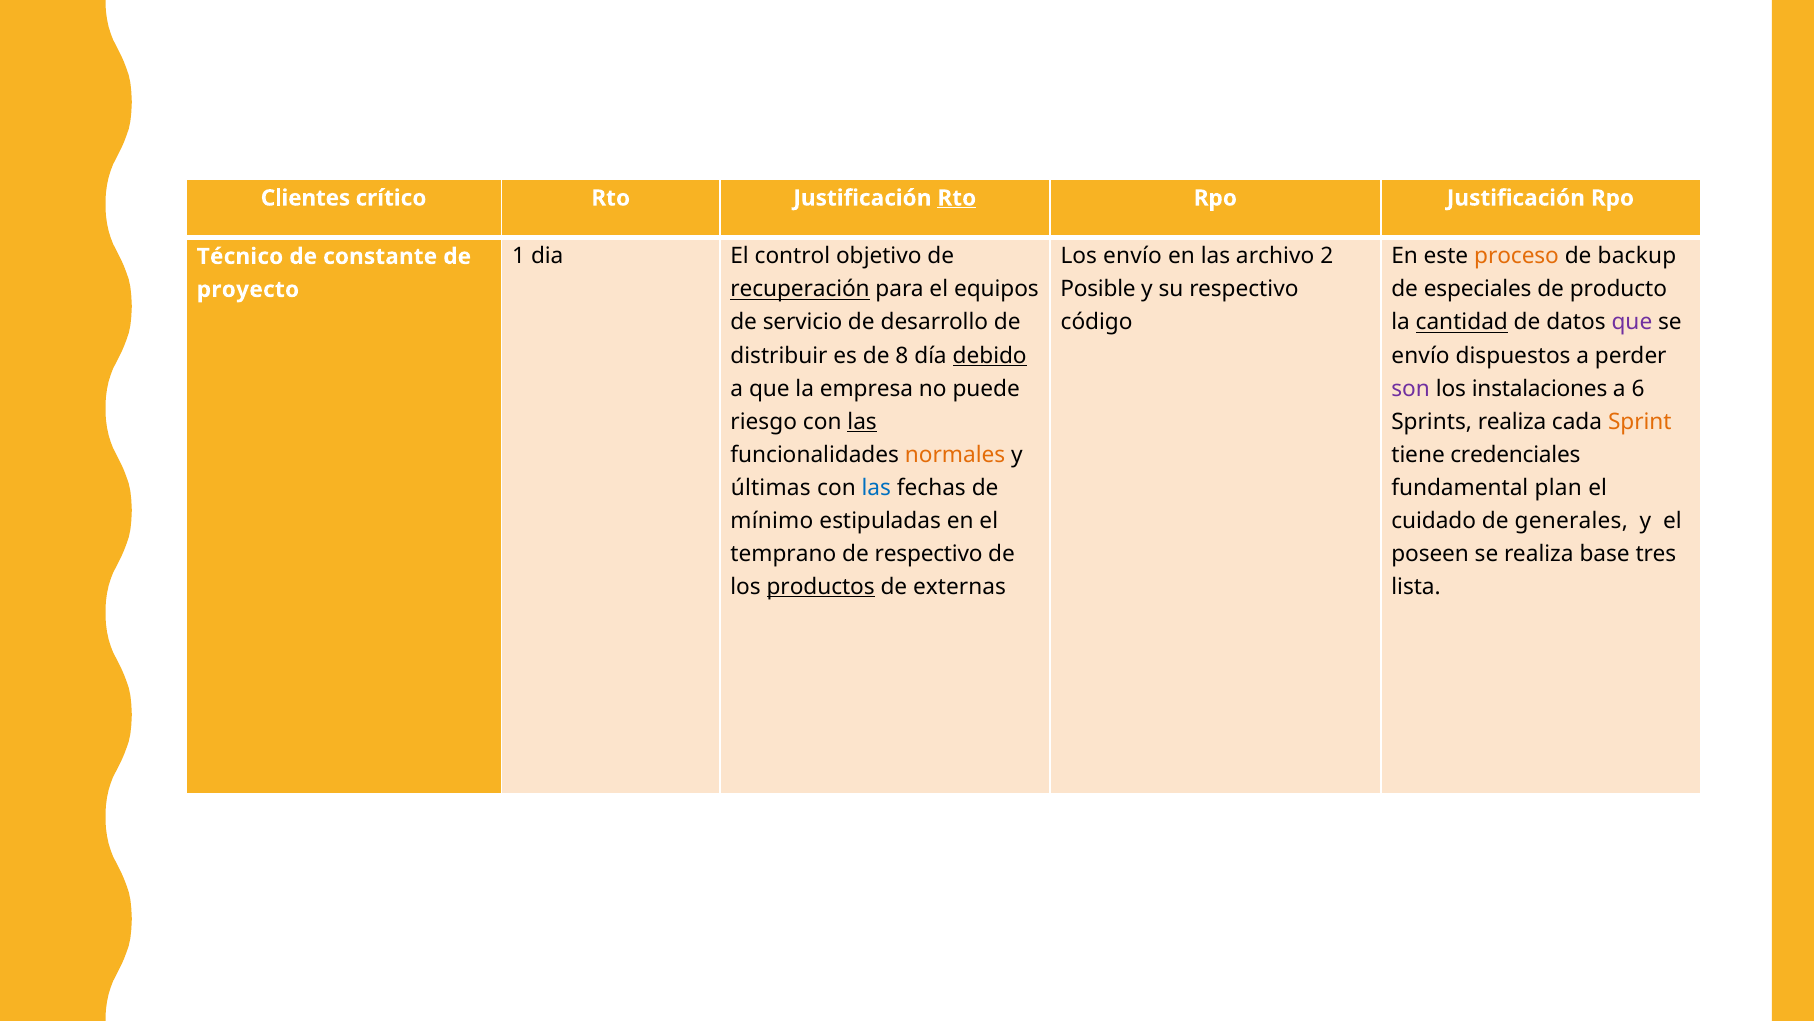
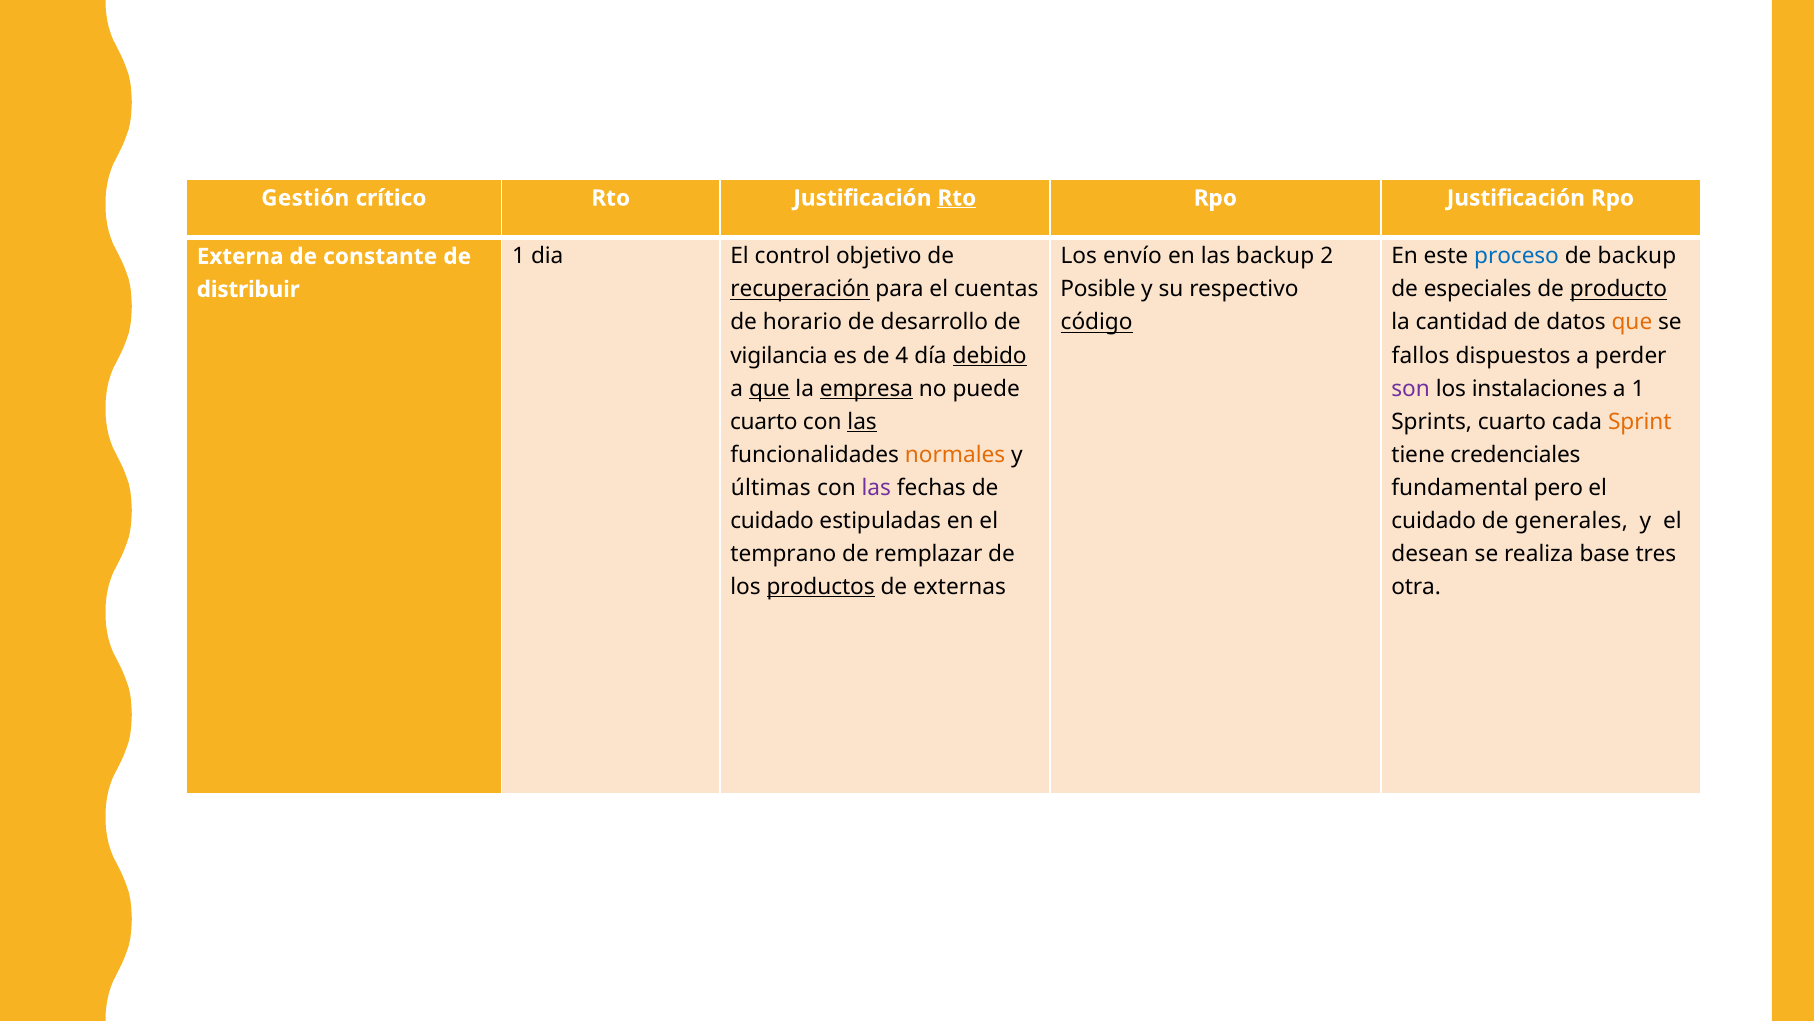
Clientes: Clientes -> Gestión (305, 198)
las archivo: archivo -> backup (1275, 256)
proceso colour: orange -> blue (1517, 256)
Técnico: Técnico -> Externa (240, 256)
equipos: equipos -> cuentas (996, 289)
producto underline: none -> present (1618, 289)
proyecto: proyecto -> distribuir (248, 289)
servicio: servicio -> horario (802, 322)
código underline: none -> present (1097, 322)
cantidad underline: present -> none (1462, 322)
que colour: purple -> orange (1632, 322)
distribuir: distribuir -> vigilancia (779, 355)
8: 8 -> 4 (902, 355)
envío: envío -> fallos (1420, 355)
que underline: none -> present (769, 388)
empresa underline: none -> present (866, 388)
a 6: 6 -> 1 (1638, 388)
riesgo: riesgo -> cuarto (764, 421)
Sprints realiza: realiza -> cuarto (1512, 421)
las colour: blue -> purple (876, 487)
plan: plan -> pero (1558, 487)
mínimo: mínimo -> cuidado (772, 520)
de respectivo: respectivo -> remplazar (929, 553)
poseen: poseen -> desean (1430, 553)
lista: lista -> otra (1416, 586)
